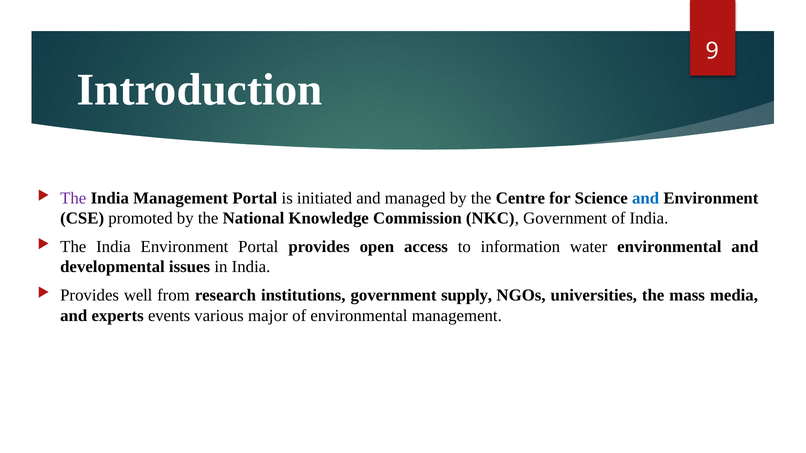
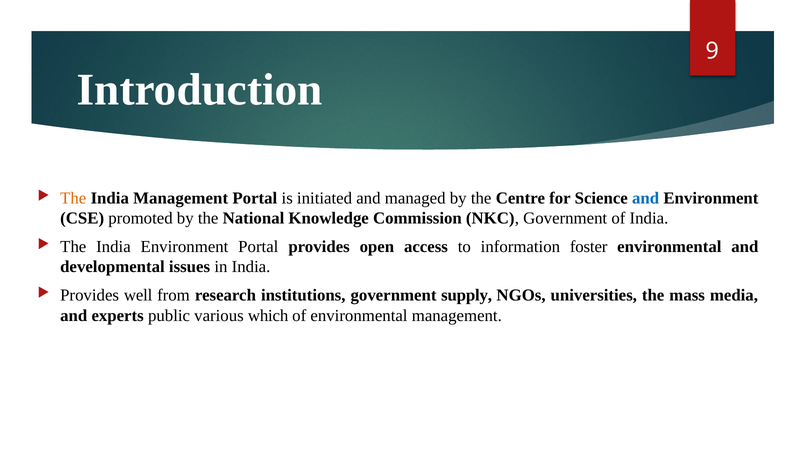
The colour: purple -> orange (73, 198)
water: water -> foster (589, 247)
events: events -> public (169, 316)
major: major -> which (268, 316)
